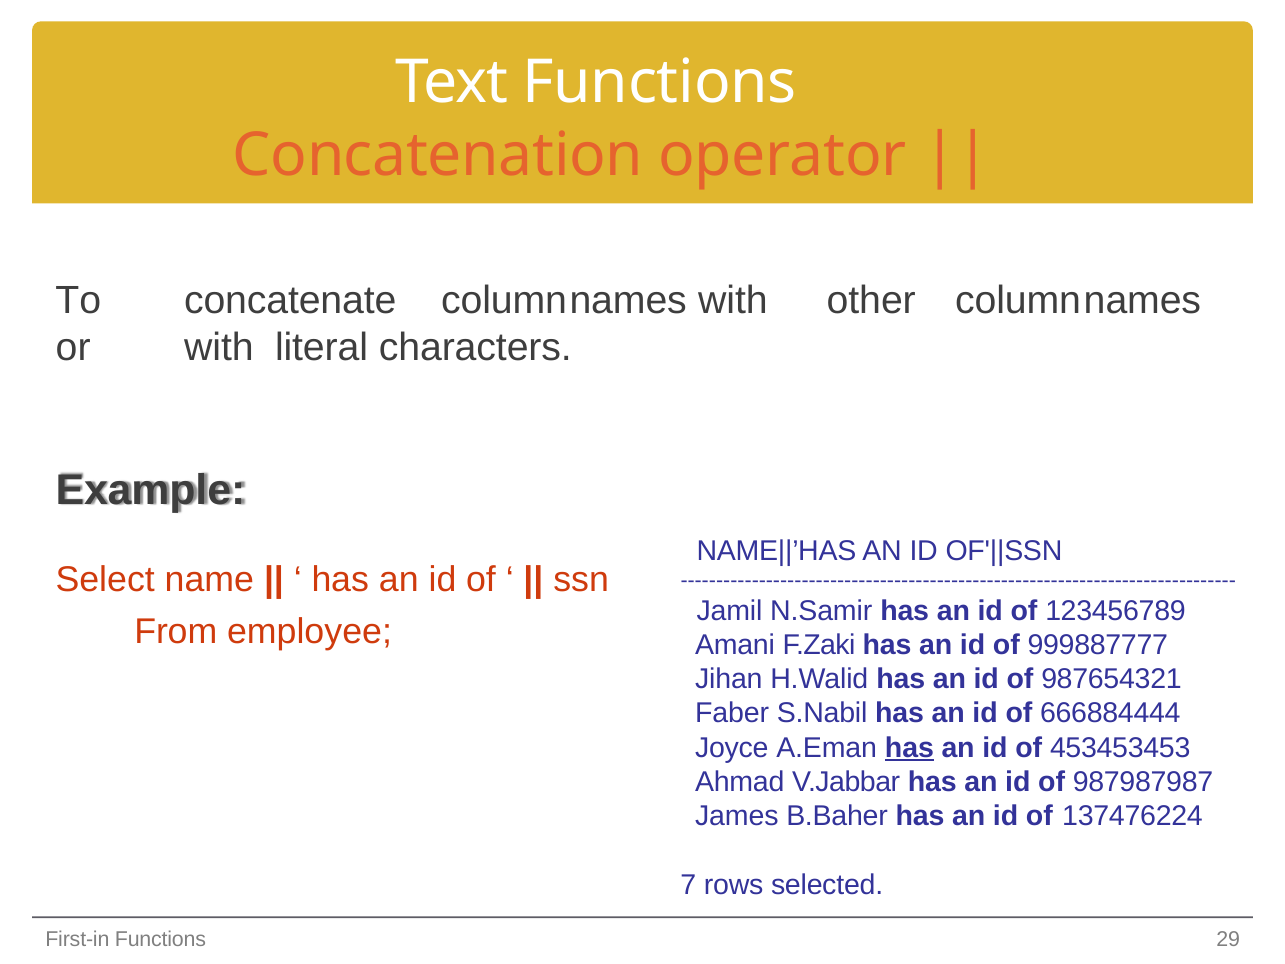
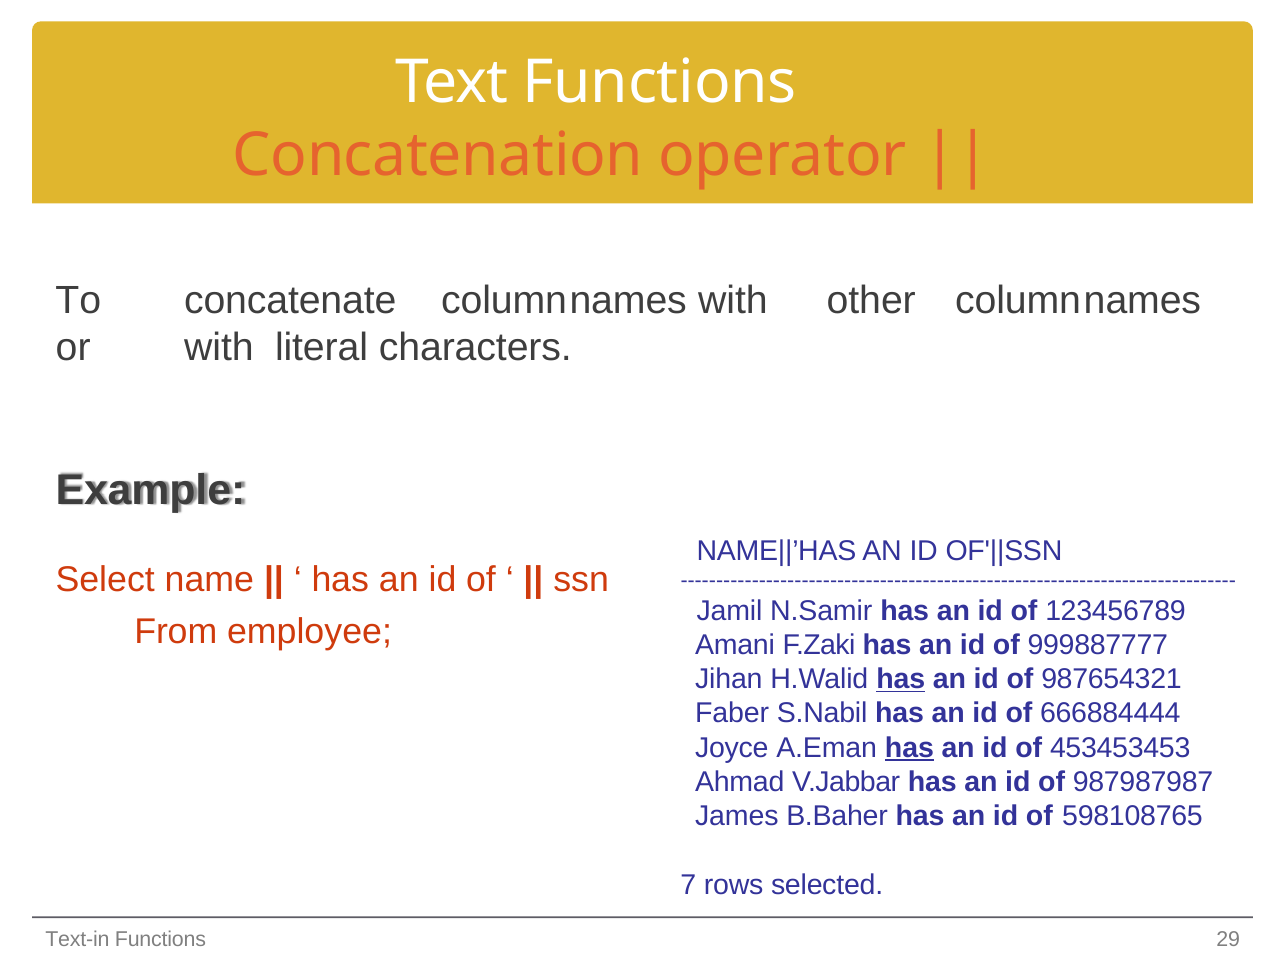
has underline: none -> present (901, 679)
137476224: 137476224 -> 598108765 (1133, 816)
First-in: First-in -> Text-in (77, 940)
